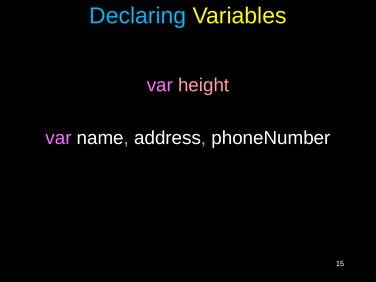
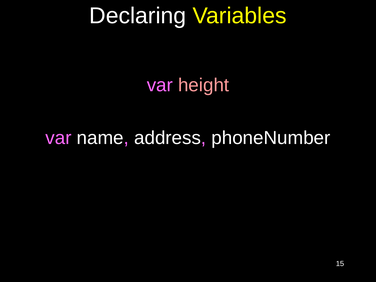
Declaring colour: light blue -> white (138, 16)
